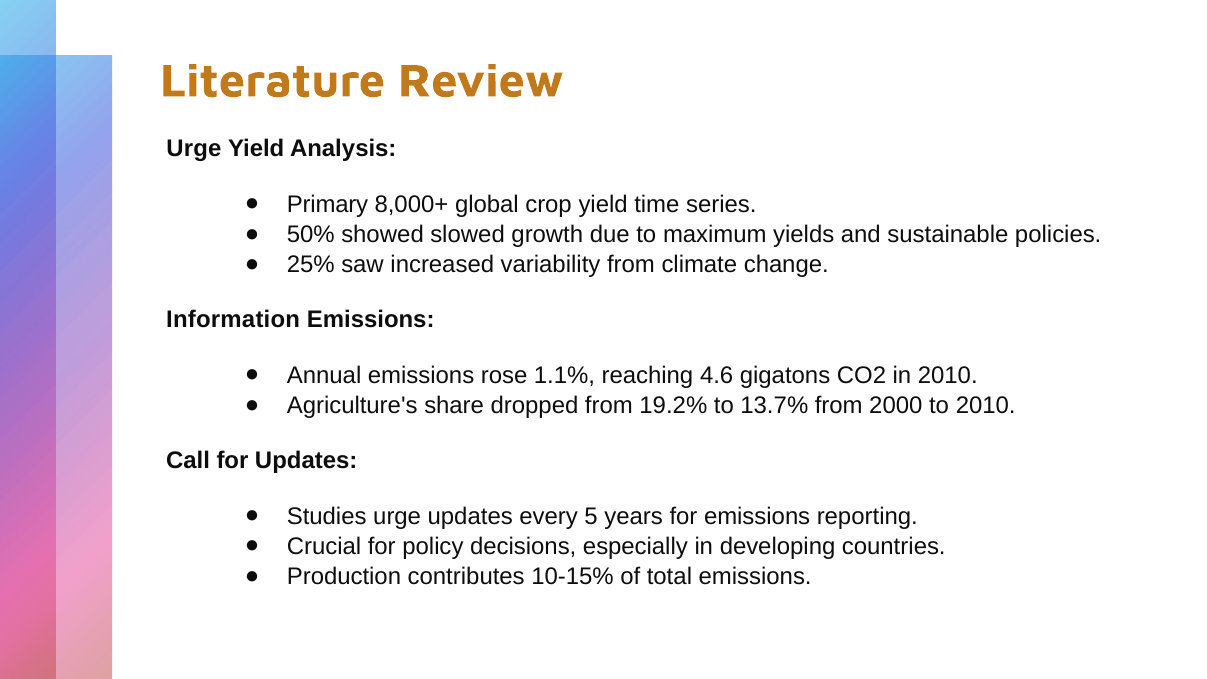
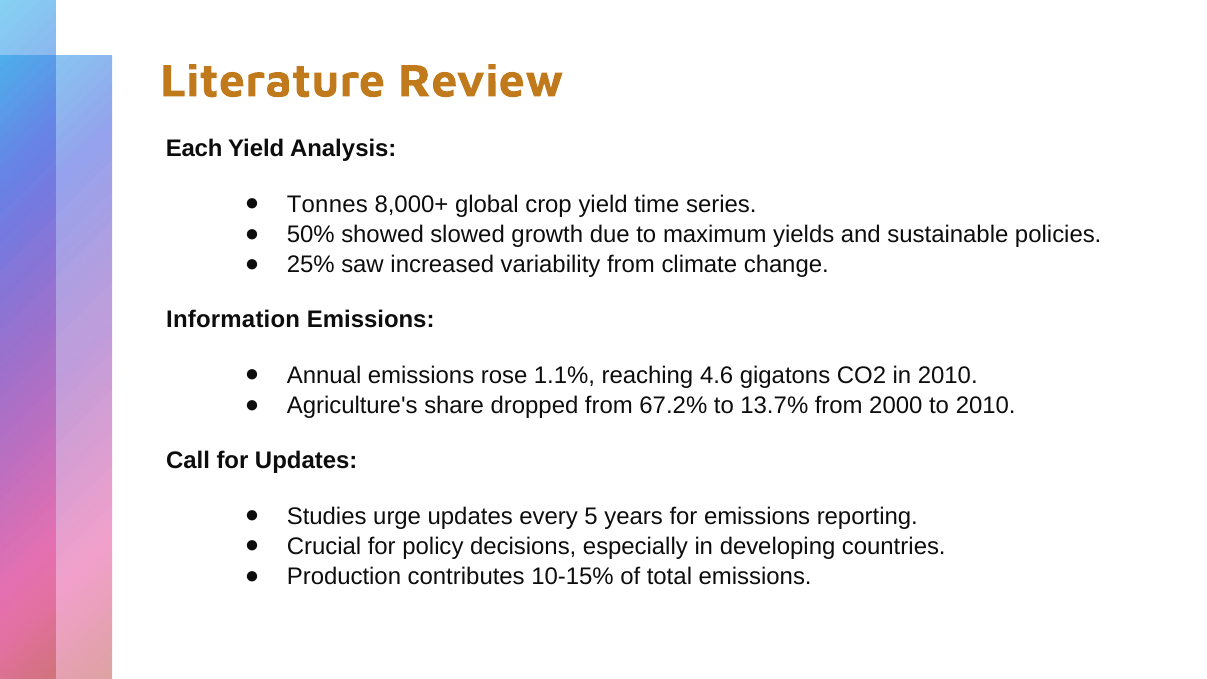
Urge: Urge -> Each (194, 149)
Primary: Primary -> Tonnes (327, 204)
19.2%: 19.2% -> 67.2% (673, 405)
